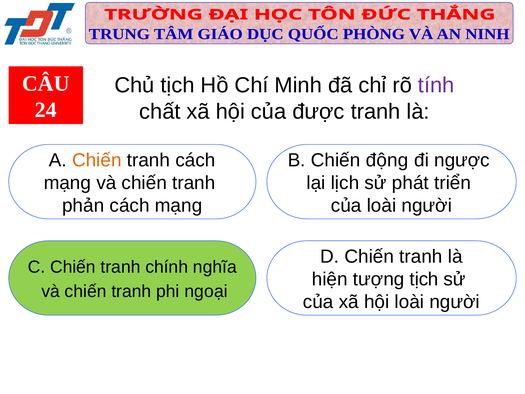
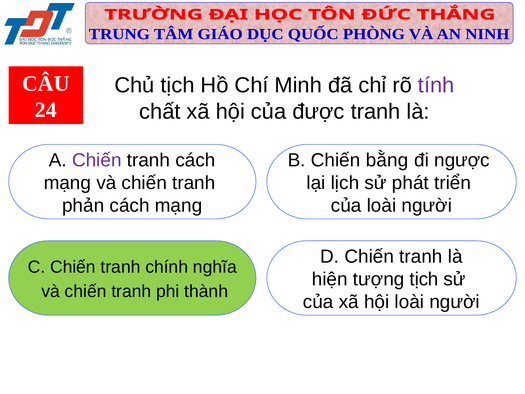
Chiến colour: orange -> purple (97, 160)
động: động -> bằng (387, 160)
ngoại: ngoại -> thành (206, 291)
